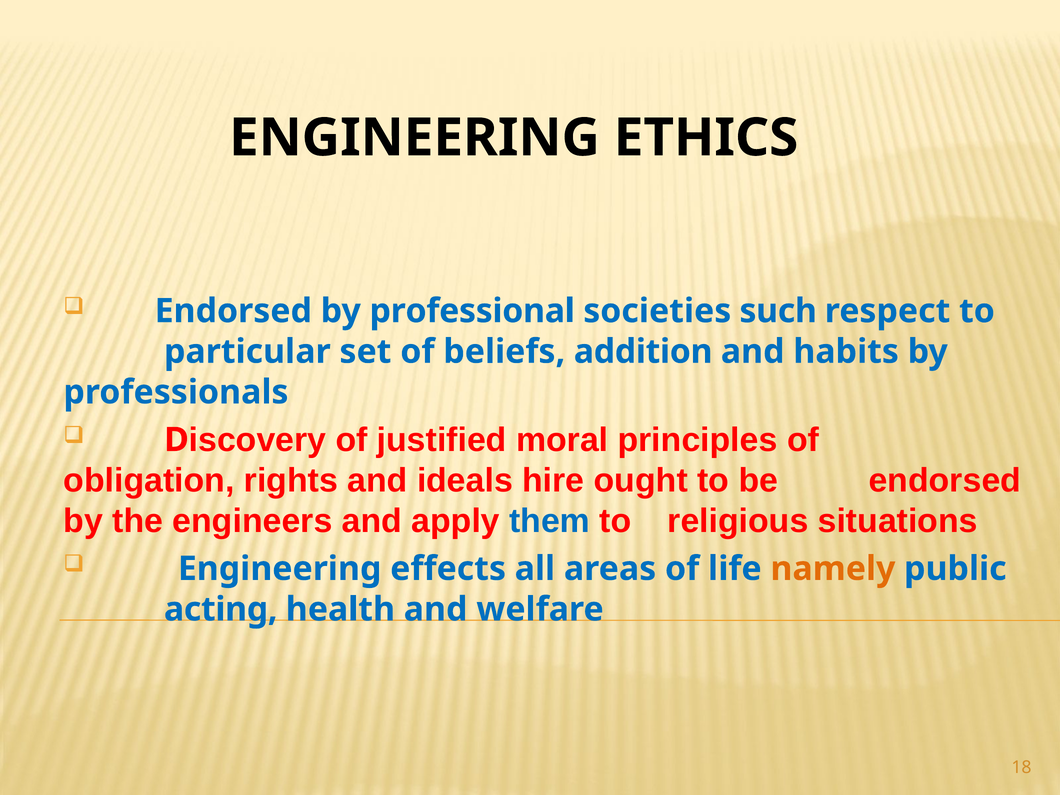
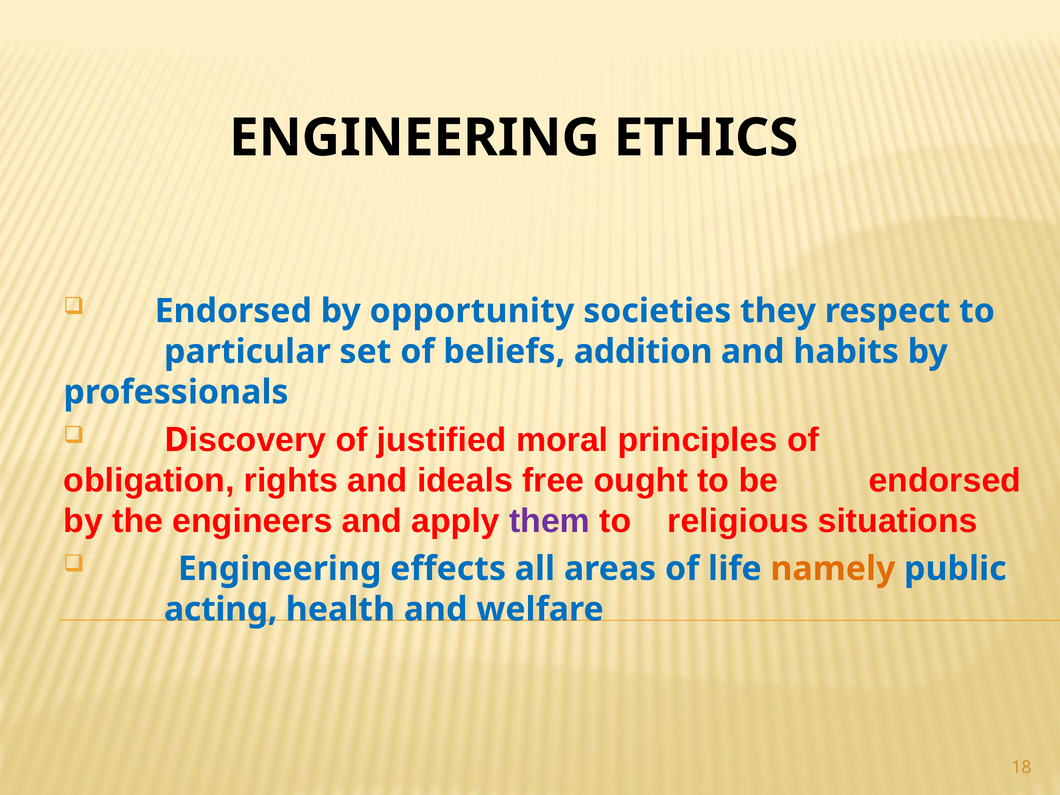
professional: professional -> opportunity (472, 311)
such: such -> they (778, 311)
hire: hire -> free (553, 480)
them colour: blue -> purple (550, 521)
